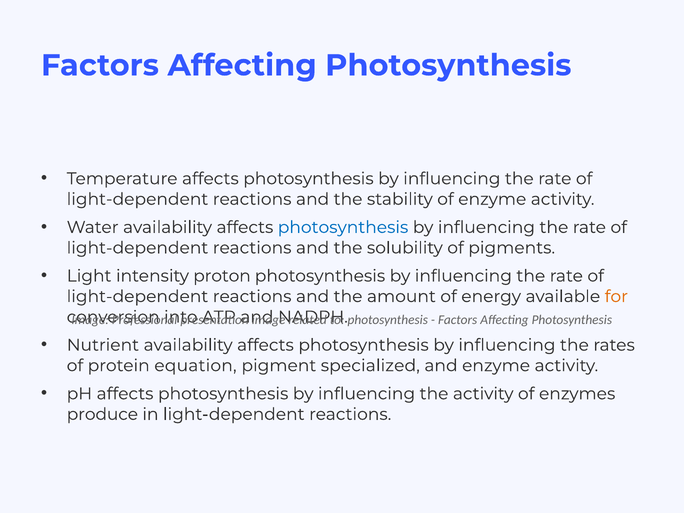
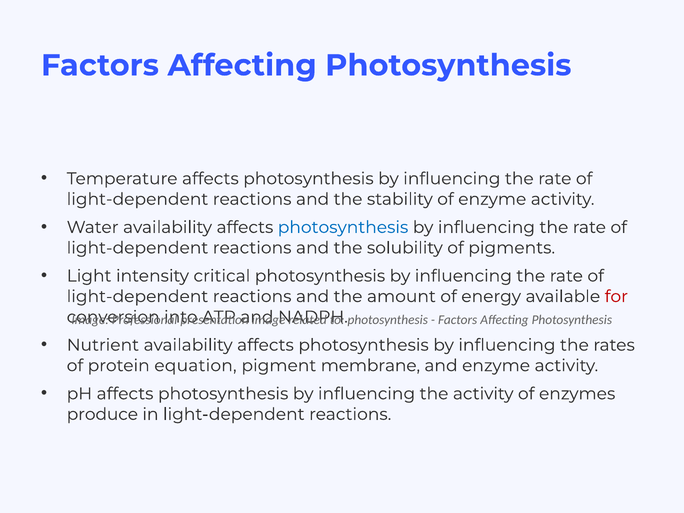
proton: proton -> critical (222, 276)
for colour: orange -> red (616, 296)
specialized: specialized -> membrane (370, 366)
